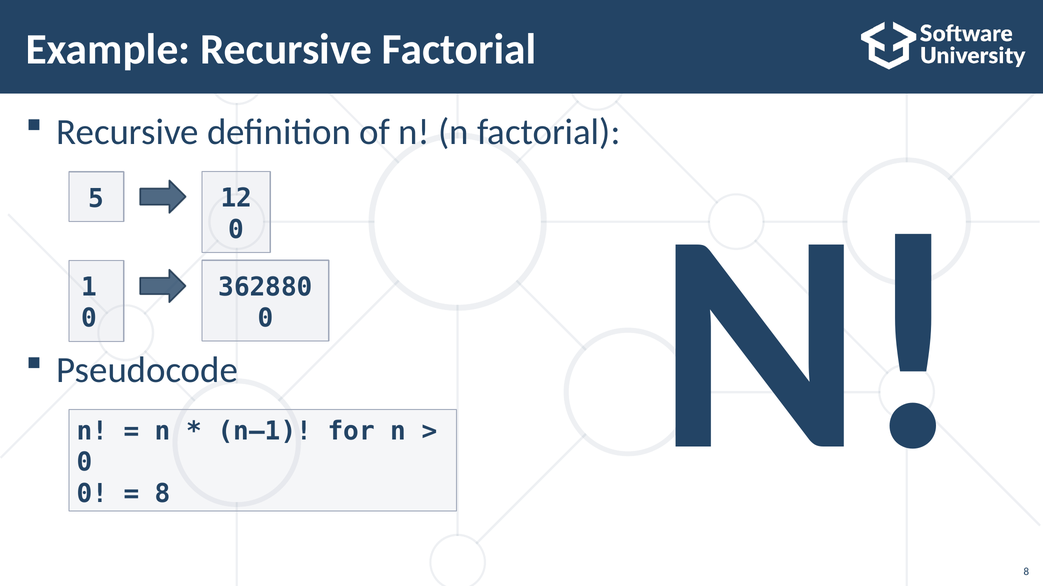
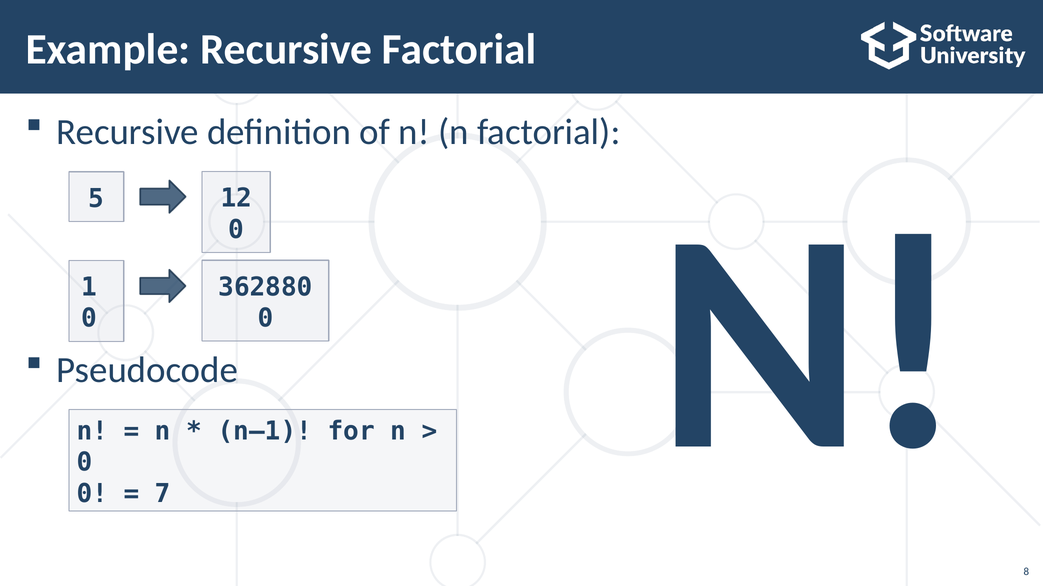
8: 8 -> 7 (163, 494)
